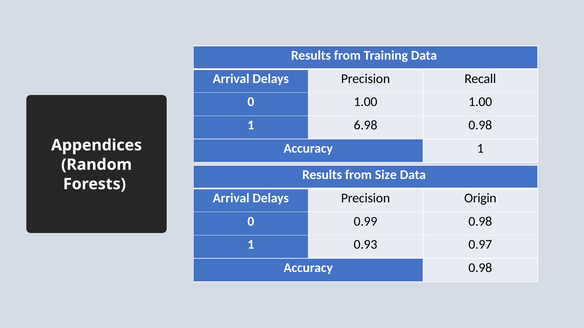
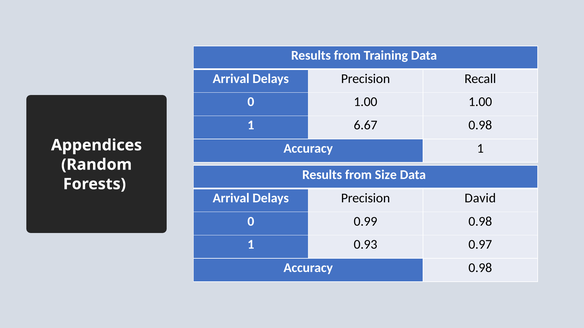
6.98: 6.98 -> 6.67 (366, 125)
Origin: Origin -> David (480, 198)
